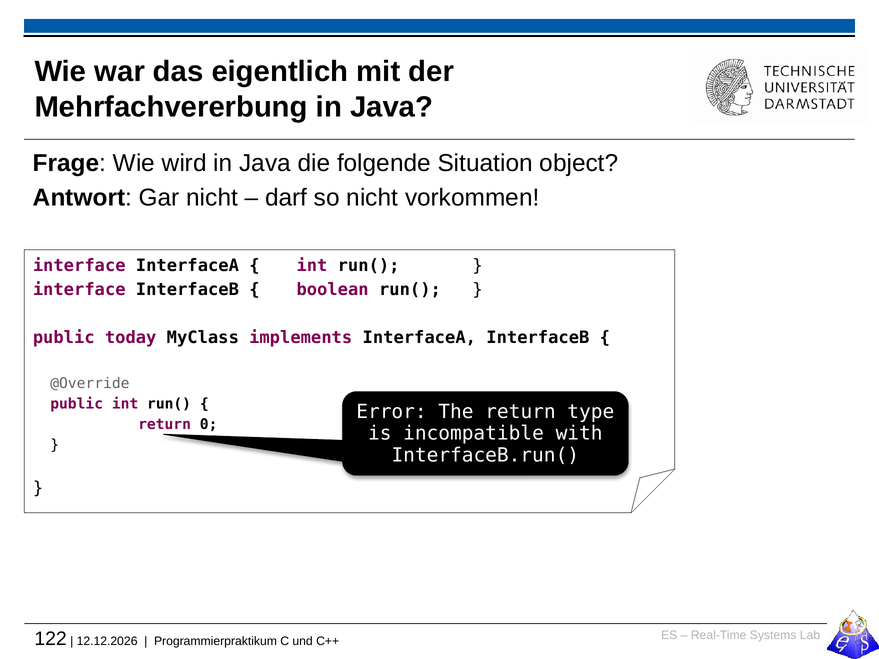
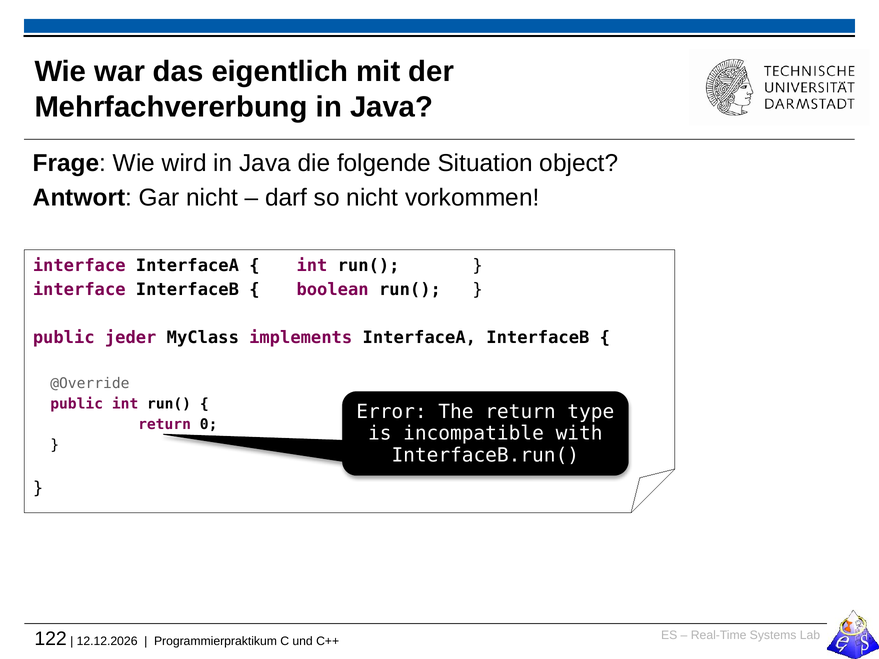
today: today -> jeder (131, 338)
